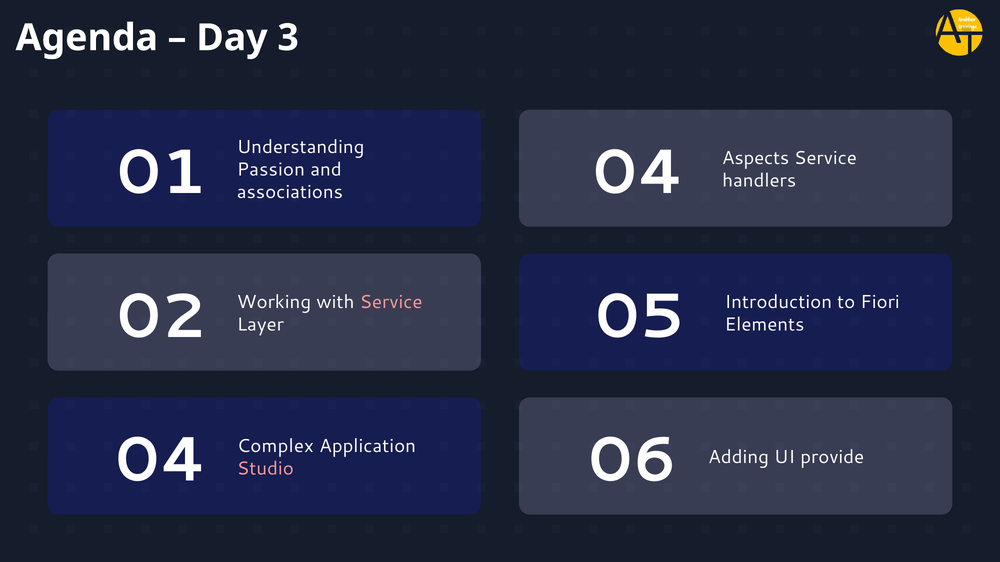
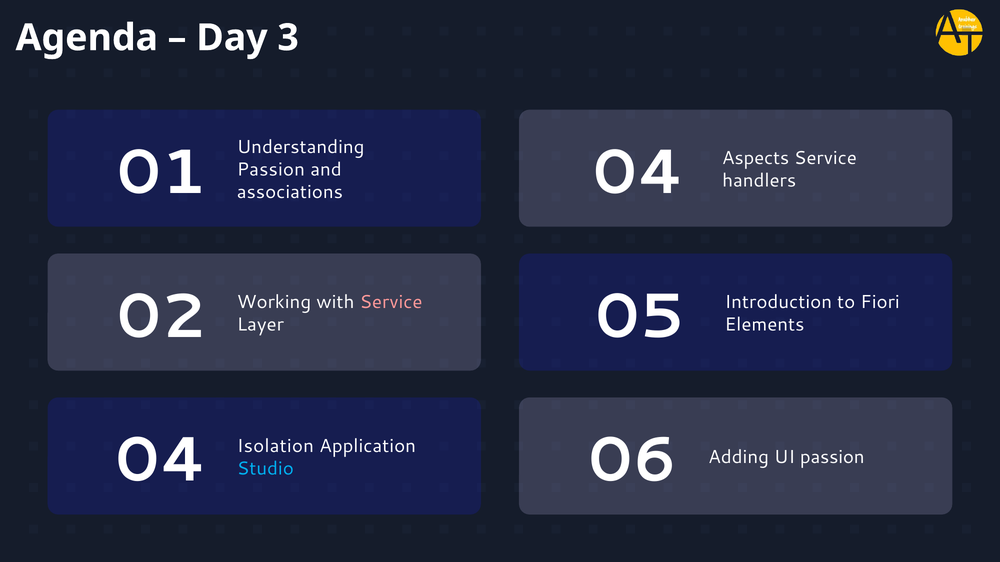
UI provide: provide -> passion (832, 458)
Complex: Complex -> Isolation (275, 447)
Studio colour: pink -> light blue (265, 469)
